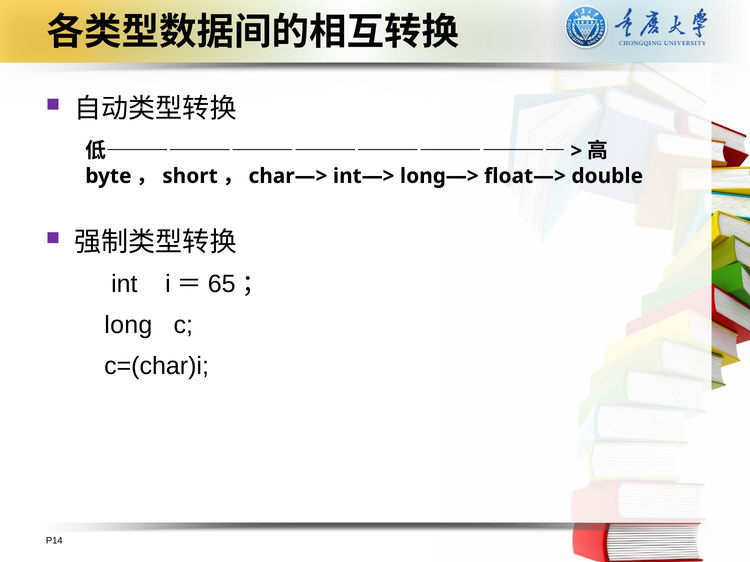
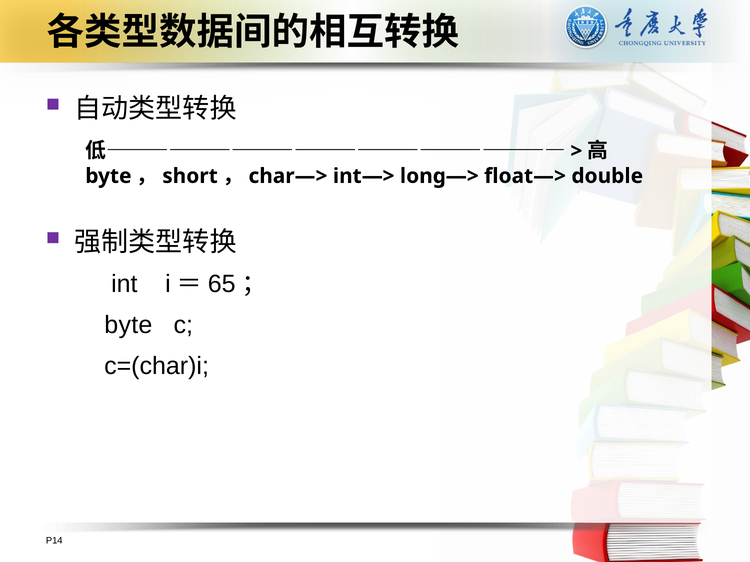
long: long -> byte (128, 325)
